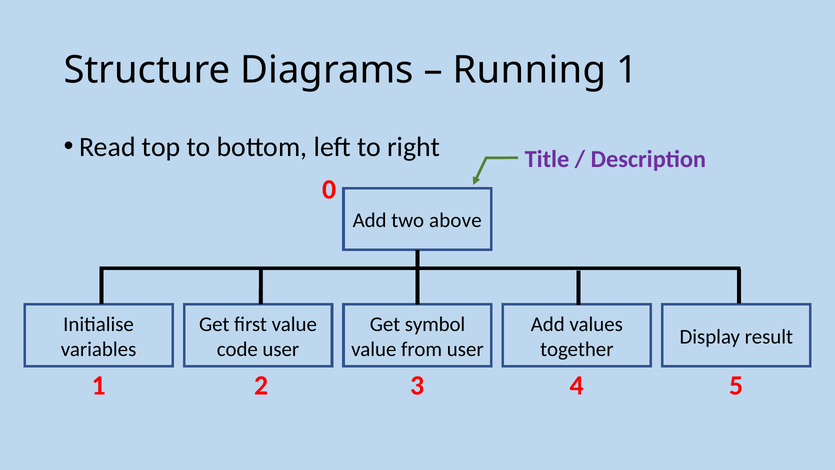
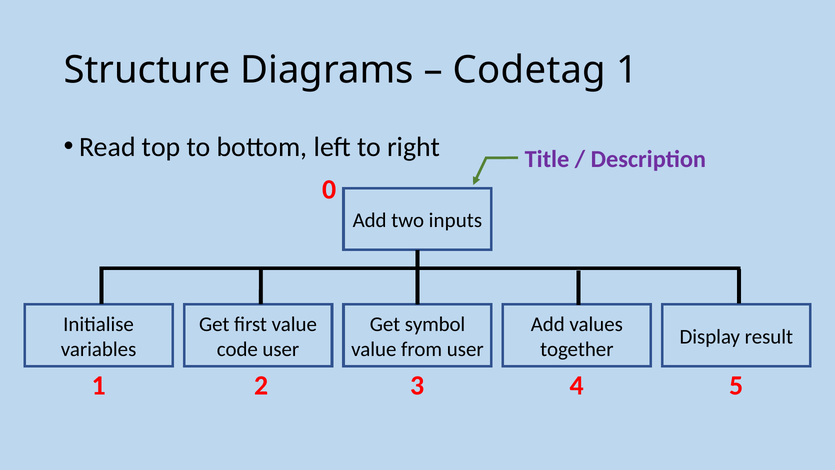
Running: Running -> Codetag (529, 70)
above: above -> inputs (455, 220)
